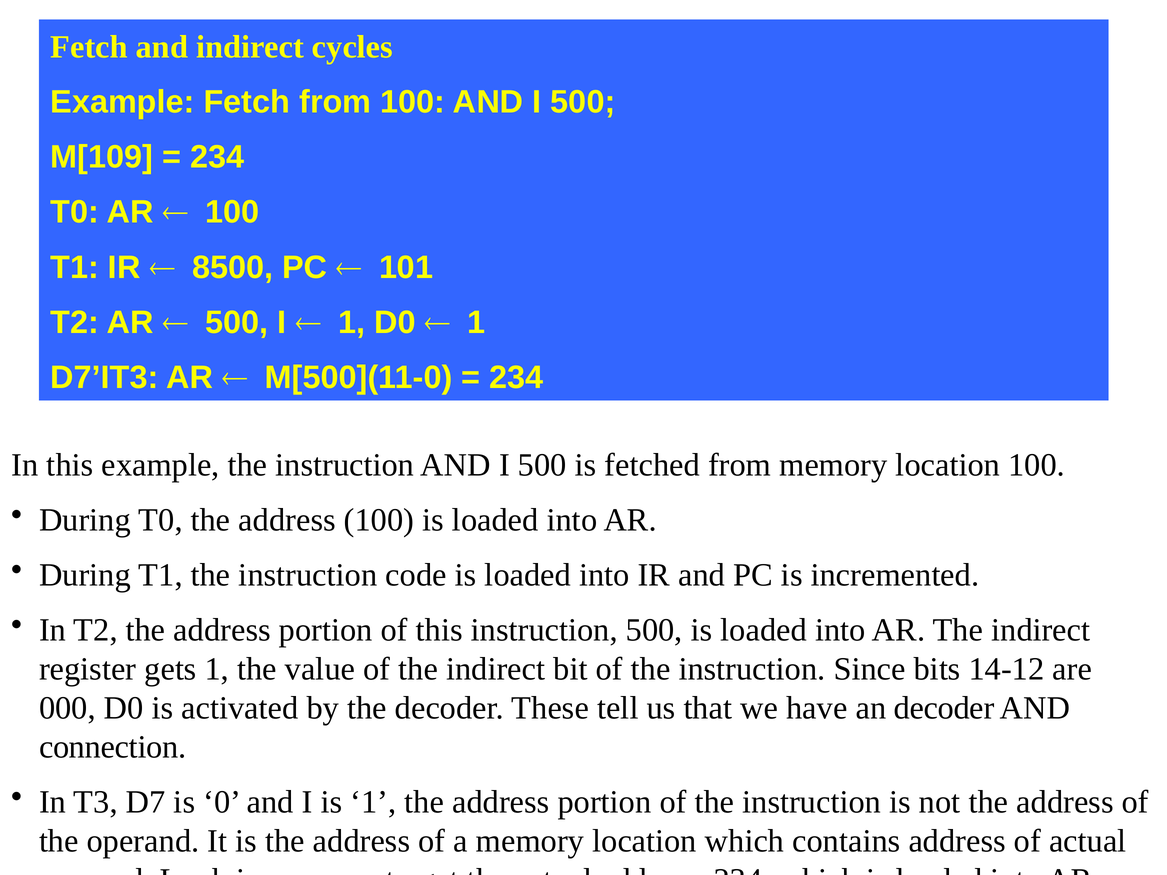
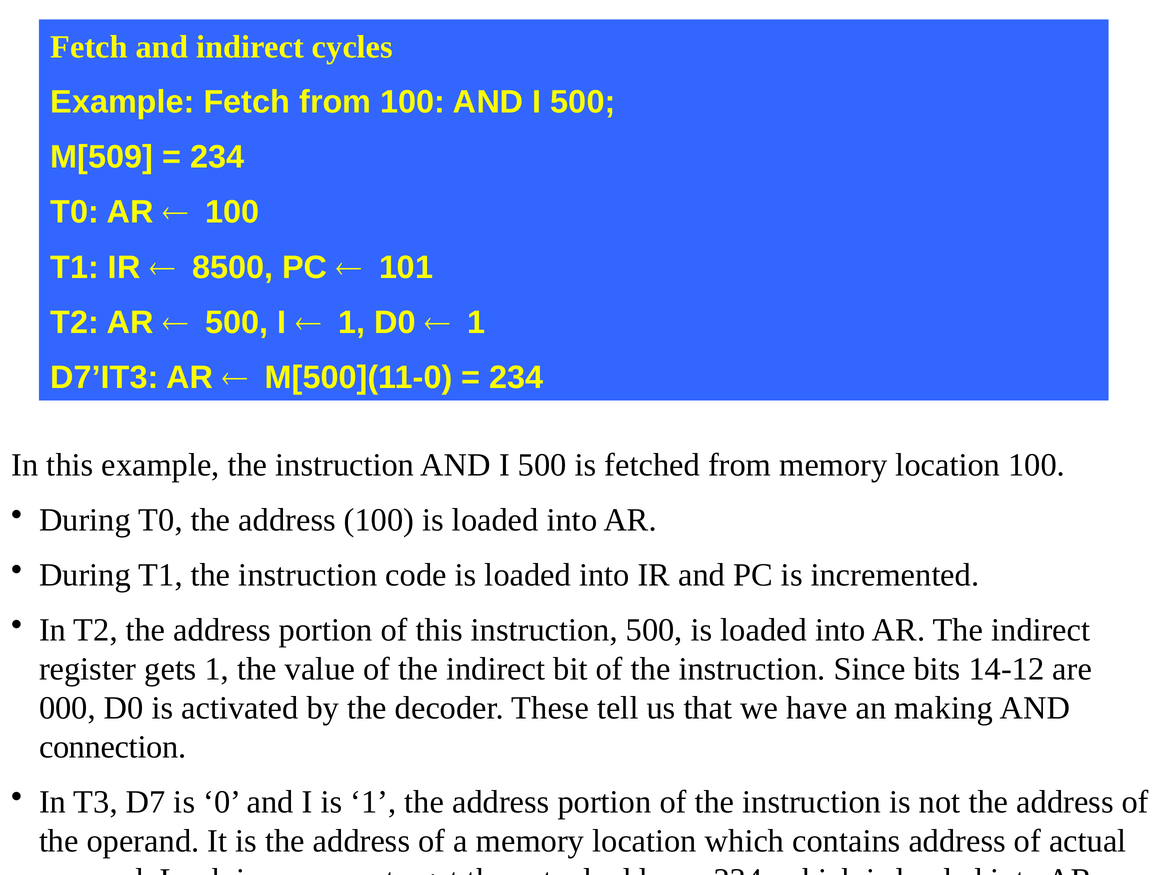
M[109: M[109 -> M[509 (102, 157)
an decoder: decoder -> making (944, 708)
